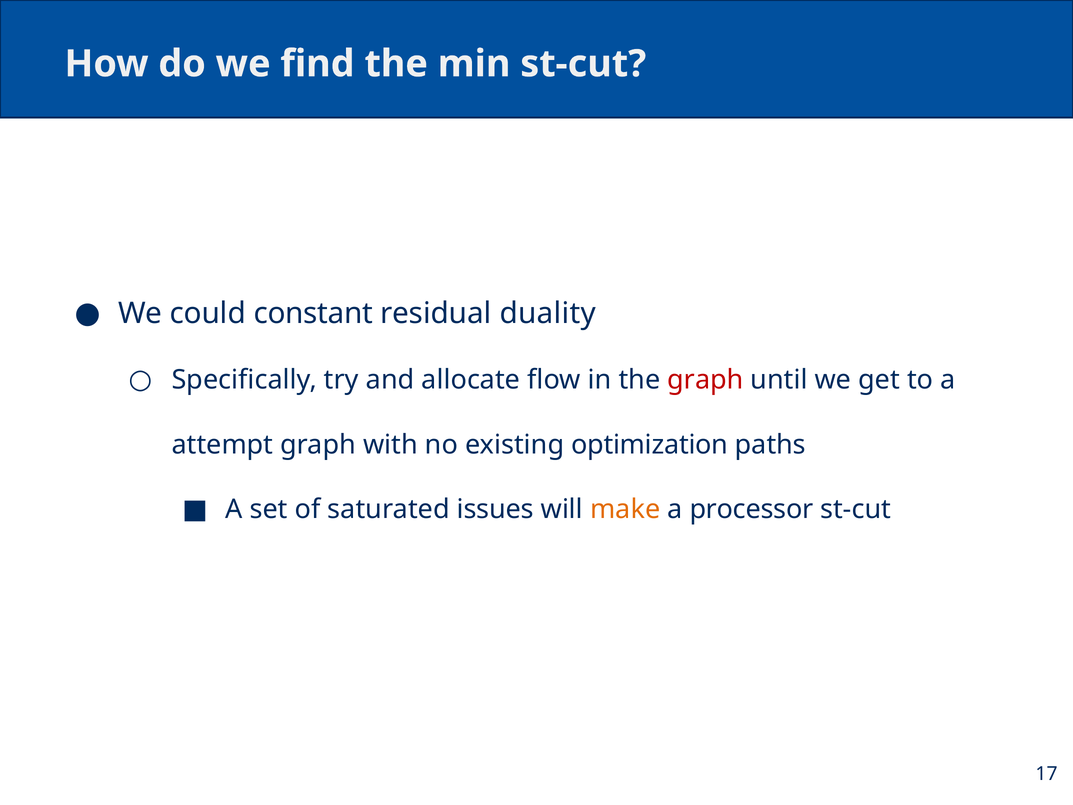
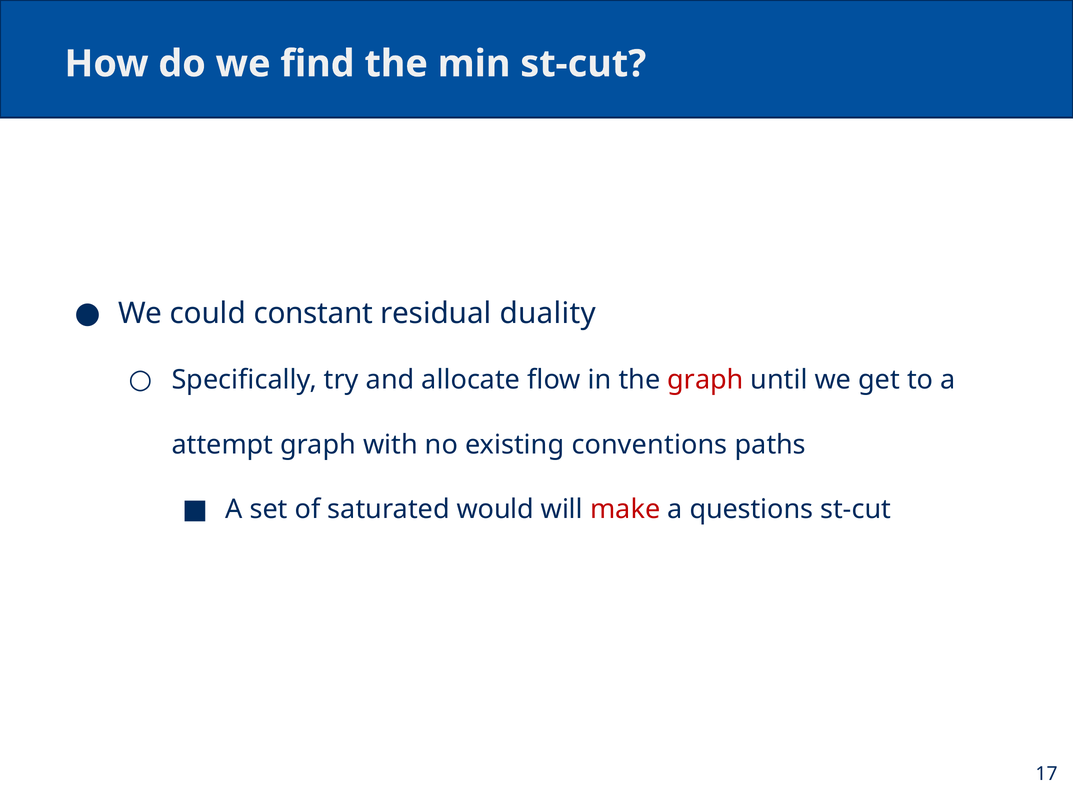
optimization: optimization -> conventions (649, 445)
issues: issues -> would (495, 510)
make colour: orange -> red (625, 510)
processor: processor -> questions (751, 510)
